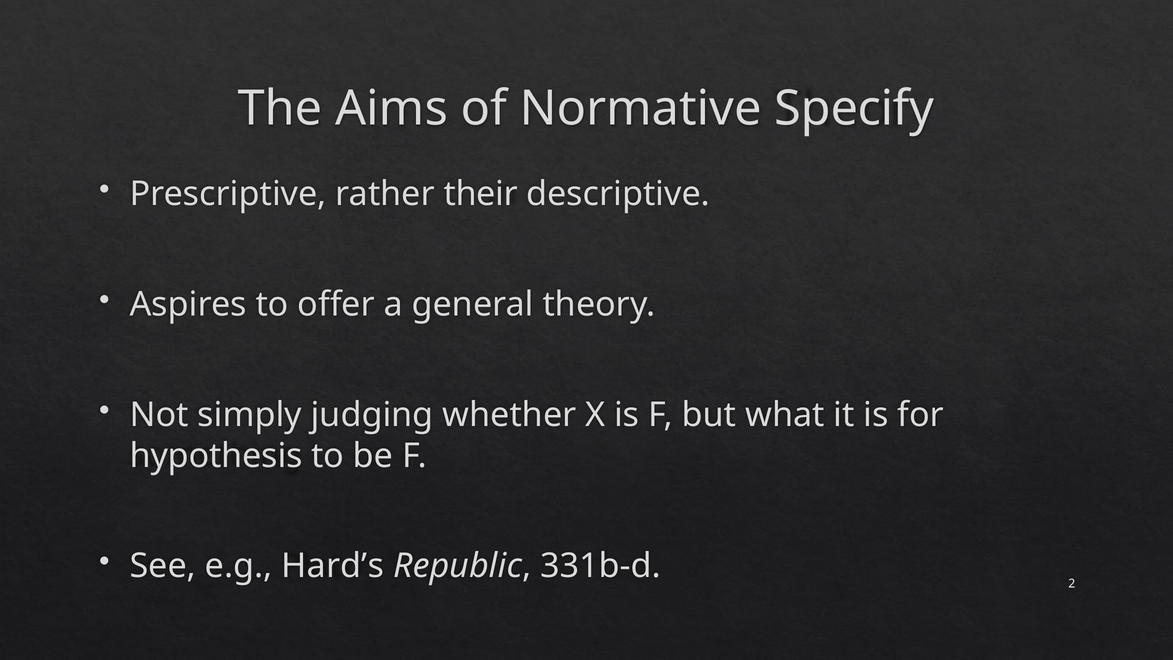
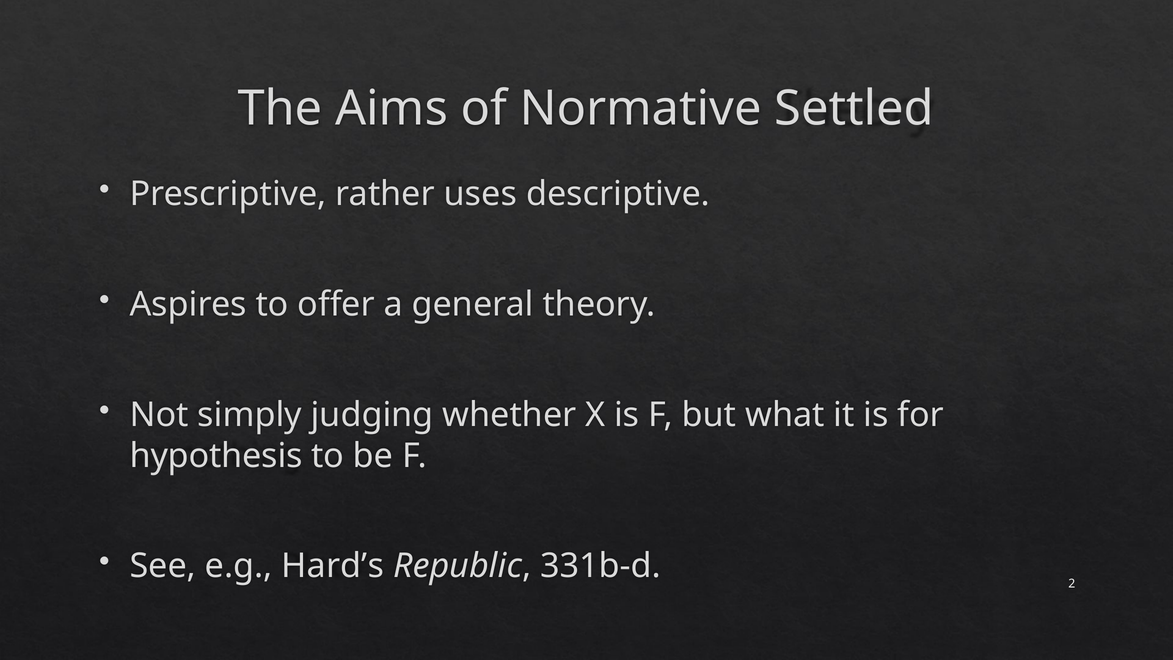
Specify: Specify -> Settled (854, 109)
their: their -> uses (480, 194)
